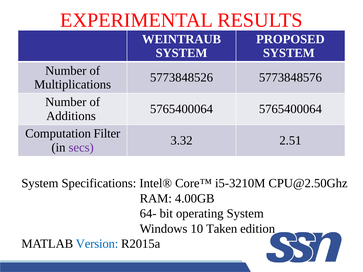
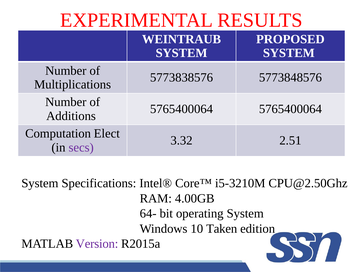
5773848526: 5773848526 -> 5773838576 (182, 78)
Filter: Filter -> Elect (107, 134)
Version colour: blue -> purple (97, 244)
